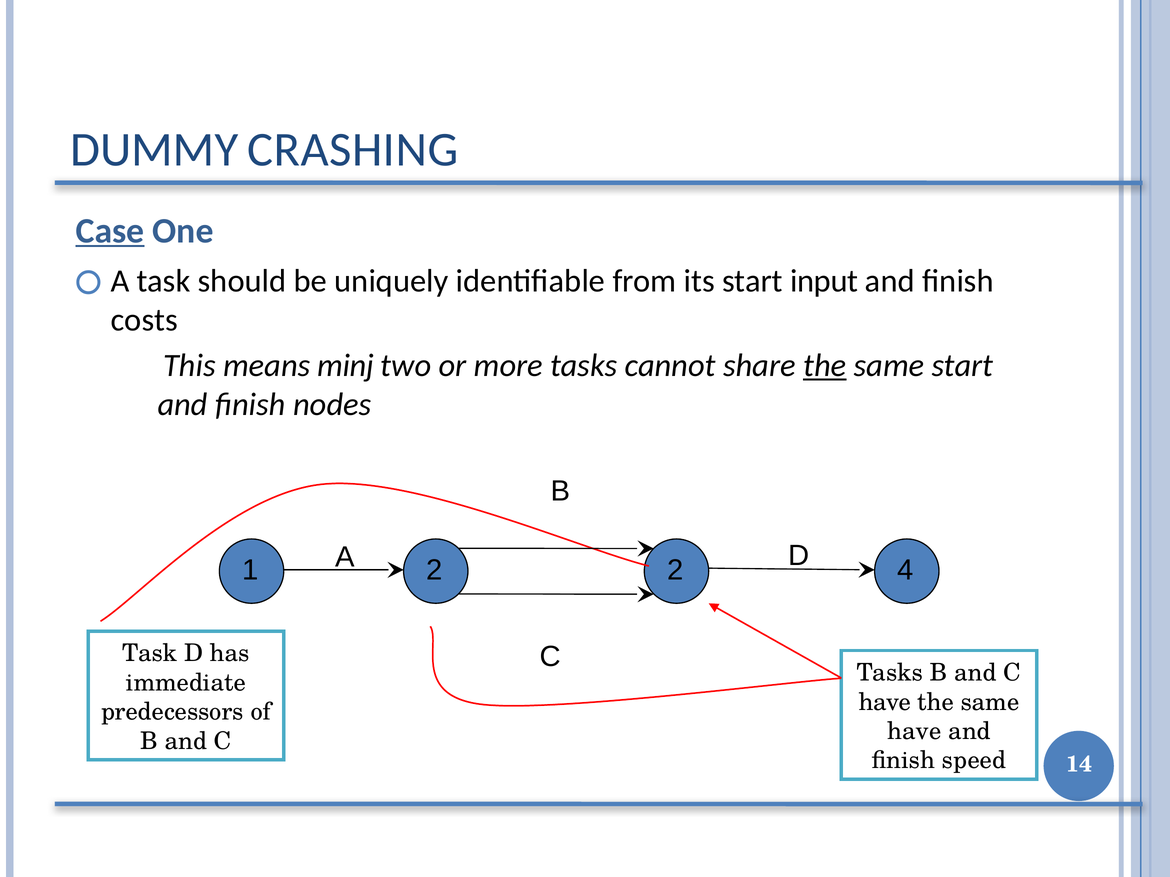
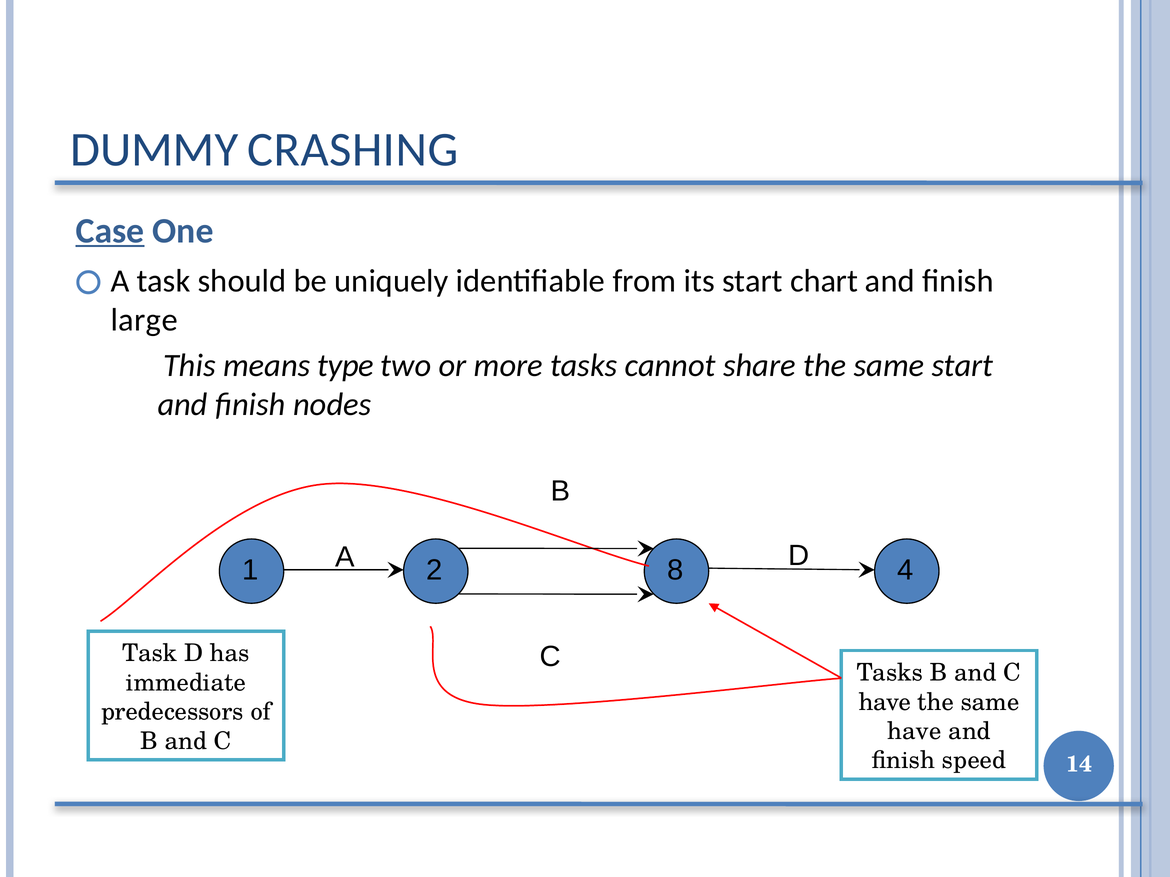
input: input -> chart (824, 281)
costs: costs -> large (144, 320)
minj: minj -> type (346, 366)
the underline: present -> none (825, 366)
2 2: 2 -> 8 (675, 571)
